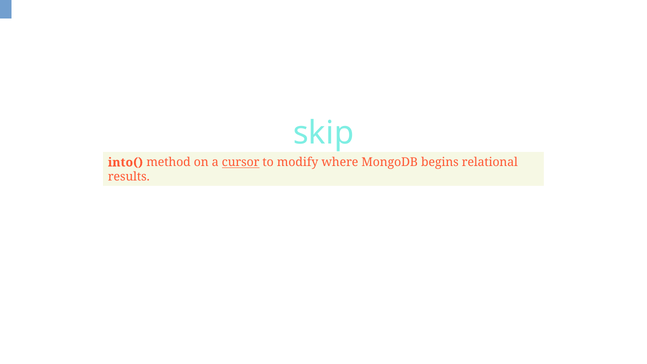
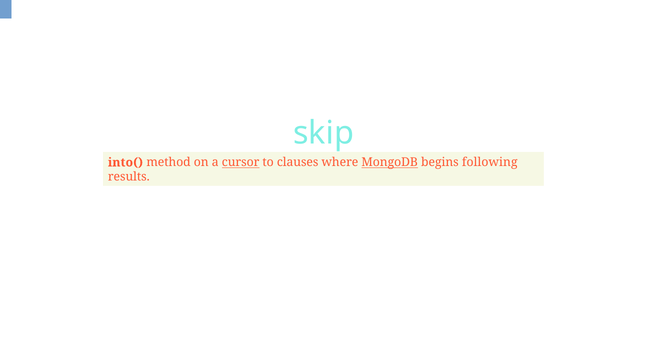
modify: modify -> clauses (298, 162)
MongoDB underline: none -> present (390, 162)
relational: relational -> following (490, 162)
